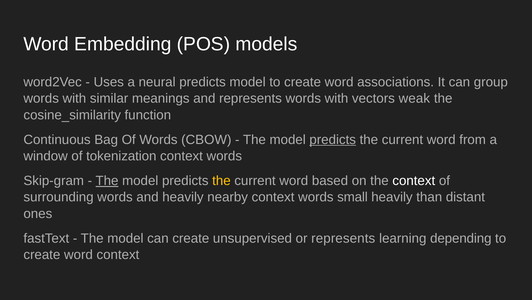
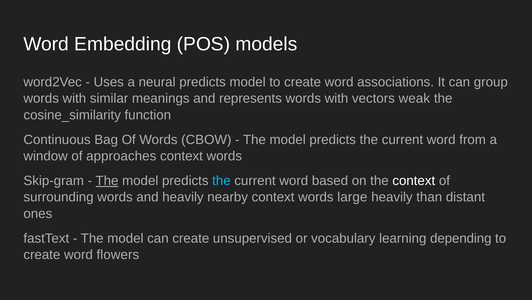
predicts underline: present -> none (333, 139)
tokenization: tokenization -> approaches (121, 156)
the colour: yellow -> light blue (221, 180)
small: small -> large (352, 197)
or represents: represents -> vocabulary (343, 238)
word context: context -> flowers (118, 254)
